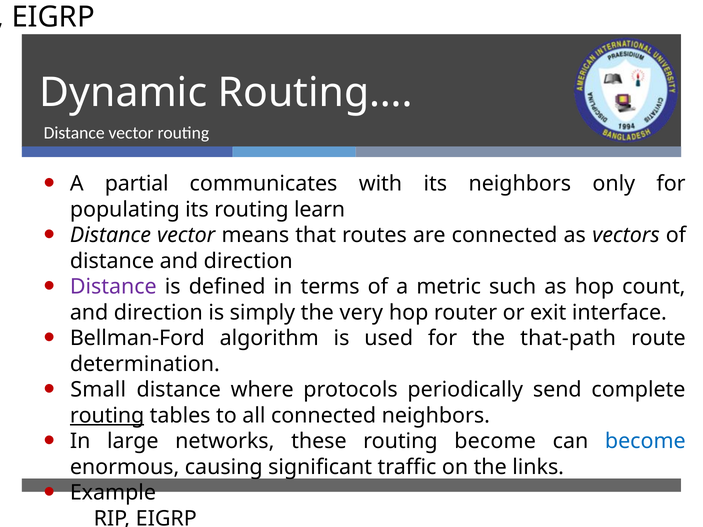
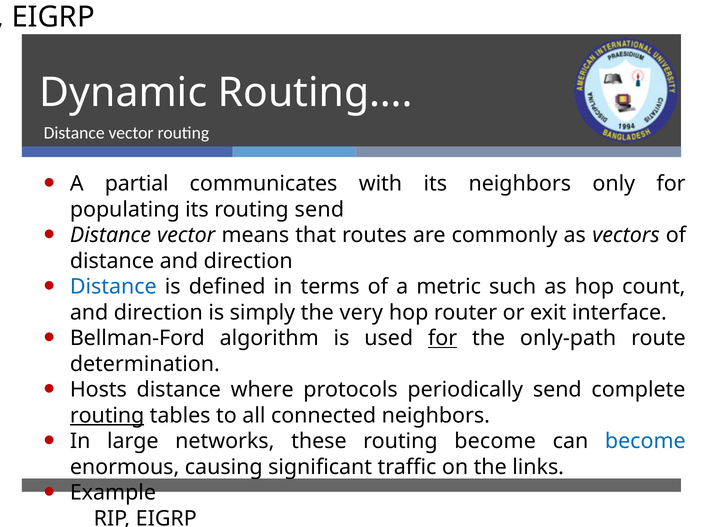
routing learn: learn -> send (319, 210)
are connected: connected -> commonly (505, 235)
Distance colour: purple -> blue (113, 287)
for underline: none -> present (443, 338)
that-path: that-path -> only-path (568, 338)
Small: Small -> Hosts (98, 390)
